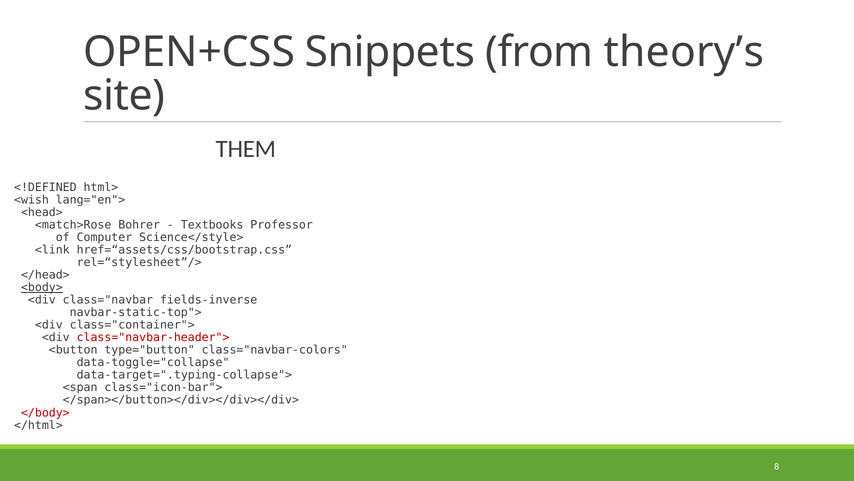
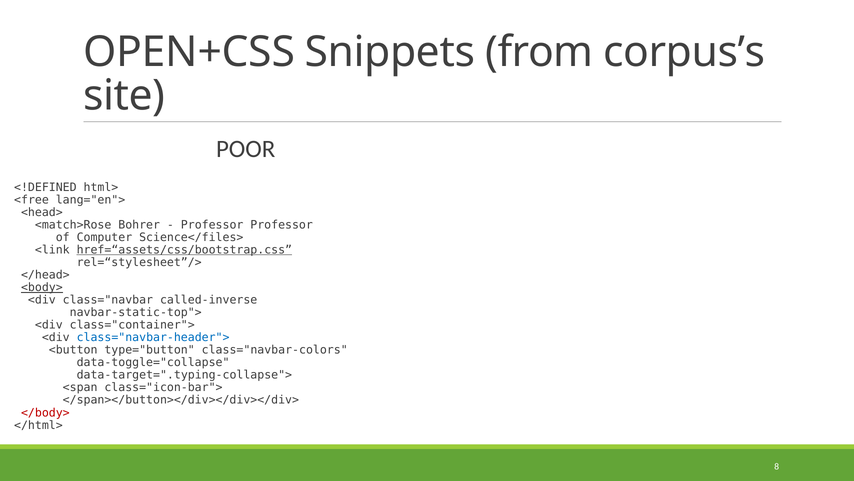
theory’s: theory’s -> corpus’s (684, 52)
THEM: THEM -> POOR (246, 149)
<wish: <wish -> <free (31, 200)
Textbooks: Textbooks -> Professor (212, 225)
Science</style>: Science</style> -> Science</files> (191, 237)
href=“assets/css/bootstrap.css underline: none -> present (184, 250)
fields-inverse: fields-inverse -> called-inverse (209, 300)
class="navbar-header"> colour: red -> blue (153, 337)
